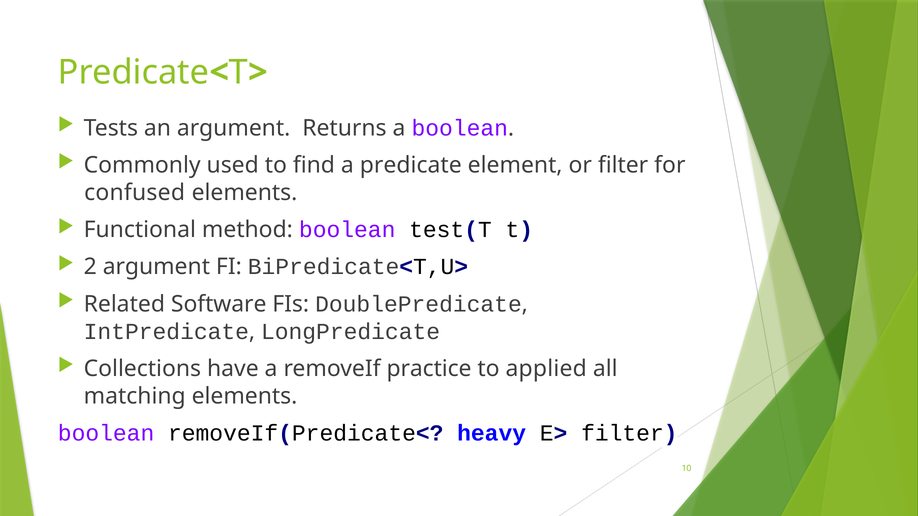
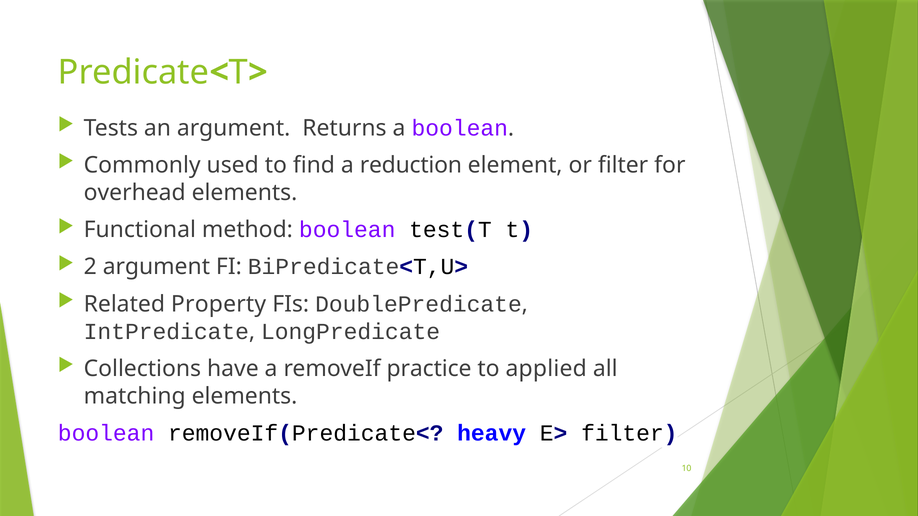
a predicate: predicate -> reduction (411, 165)
confused: confused -> overhead (135, 193)
Software: Software -> Property (219, 304)
